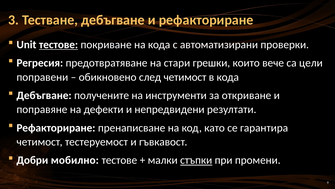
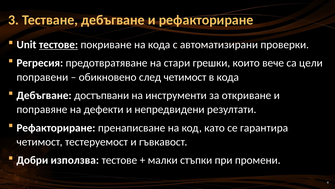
получените: получените -> достъпвани (102, 95)
мобилно: мобилно -> използва (75, 160)
стъпки underline: present -> none (196, 160)
